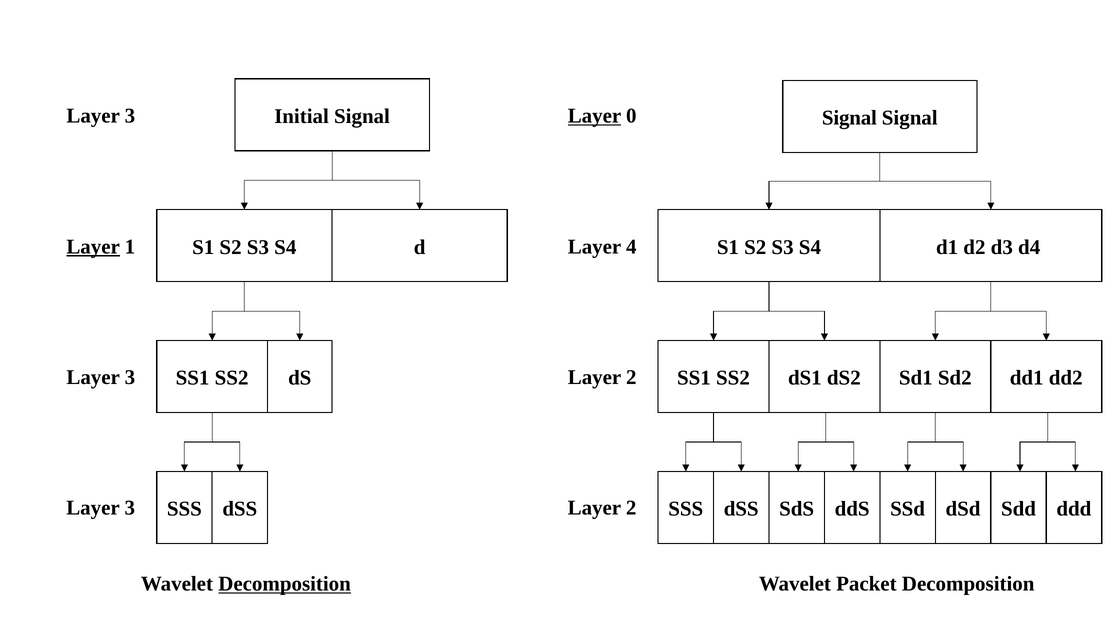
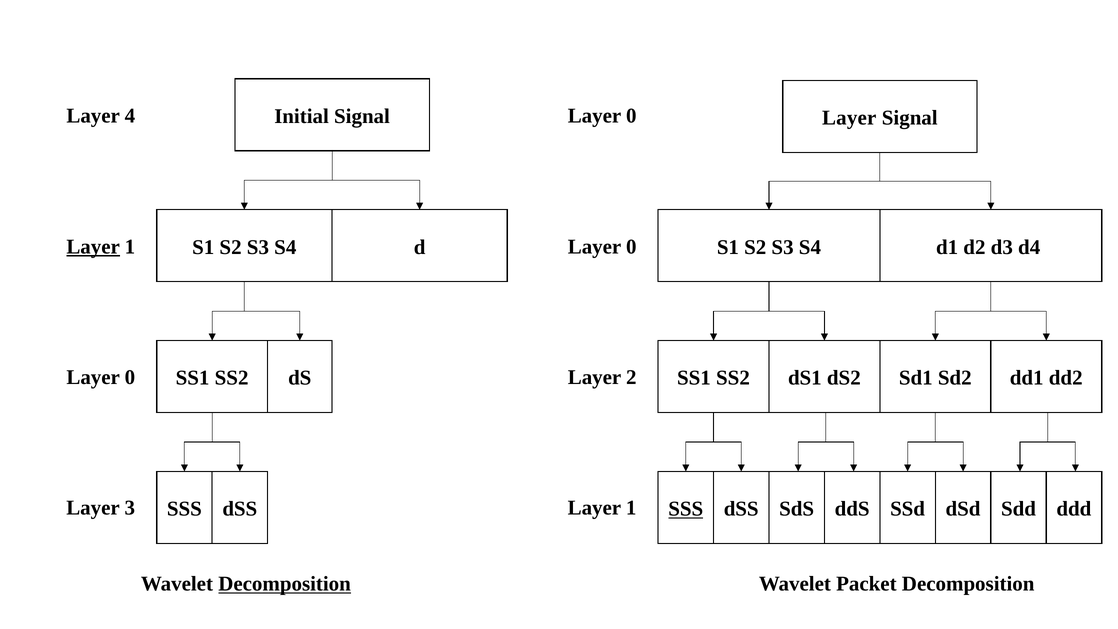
3: 3 -> 4 (130, 116)
Layer underline: present -> none (595, 116)
Signal: Signal -> Layer (849, 118)
4: 4 -> 0 (631, 247)
3: 3 -> 0 (130, 377)
2: 2 -> 1 (631, 508)
SSS underline: none -> present (686, 509)
